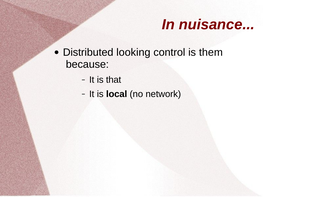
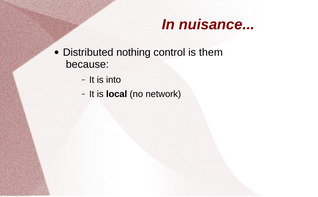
looking: looking -> nothing (133, 52)
that: that -> into (114, 80)
